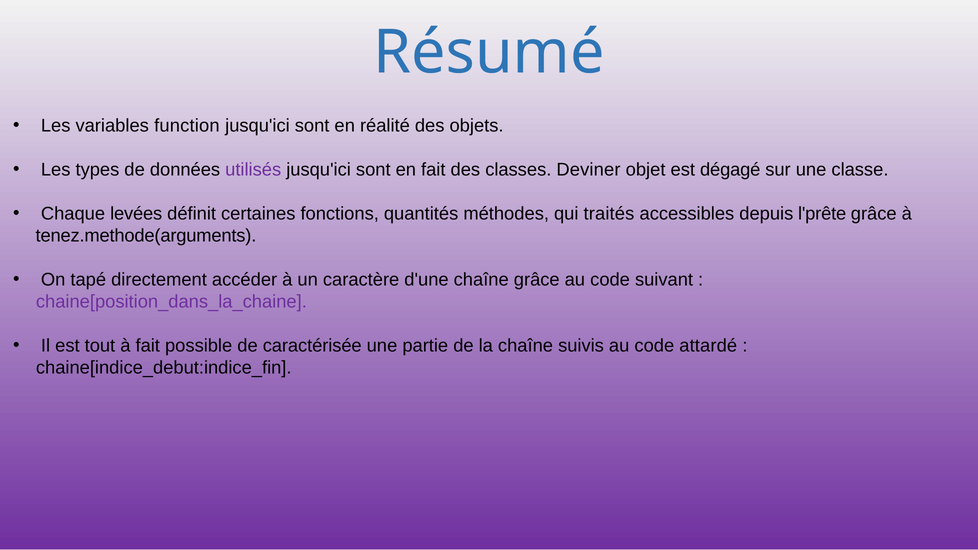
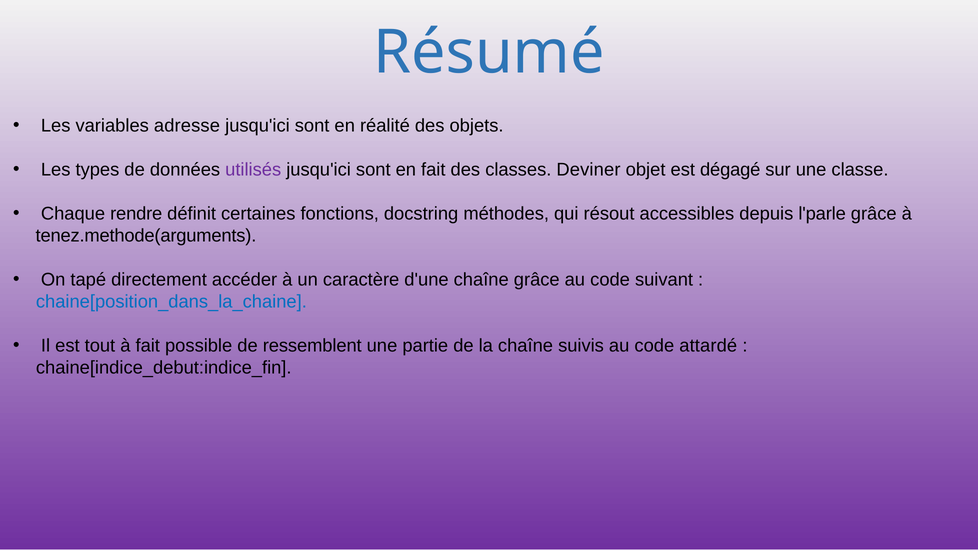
function: function -> adresse (187, 126)
levées: levées -> rendre (136, 214)
quantités: quantités -> docstring (421, 214)
traités: traités -> résout (609, 214)
l'prête: l'prête -> l'parle (822, 214)
chaine[position_dans_la_chaine colour: purple -> blue (171, 302)
caractérisée: caractérisée -> ressemblent (312, 346)
